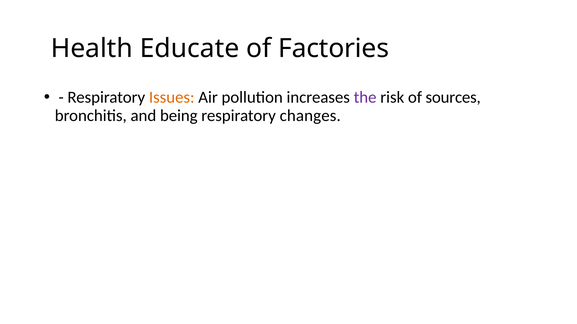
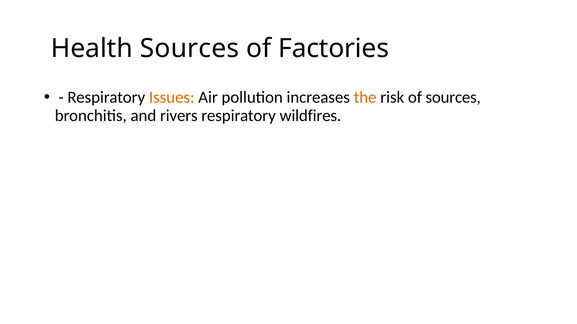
Health Educate: Educate -> Sources (189, 48)
the colour: purple -> orange (365, 98)
being: being -> rivers (179, 116)
changes: changes -> wildfires (310, 116)
